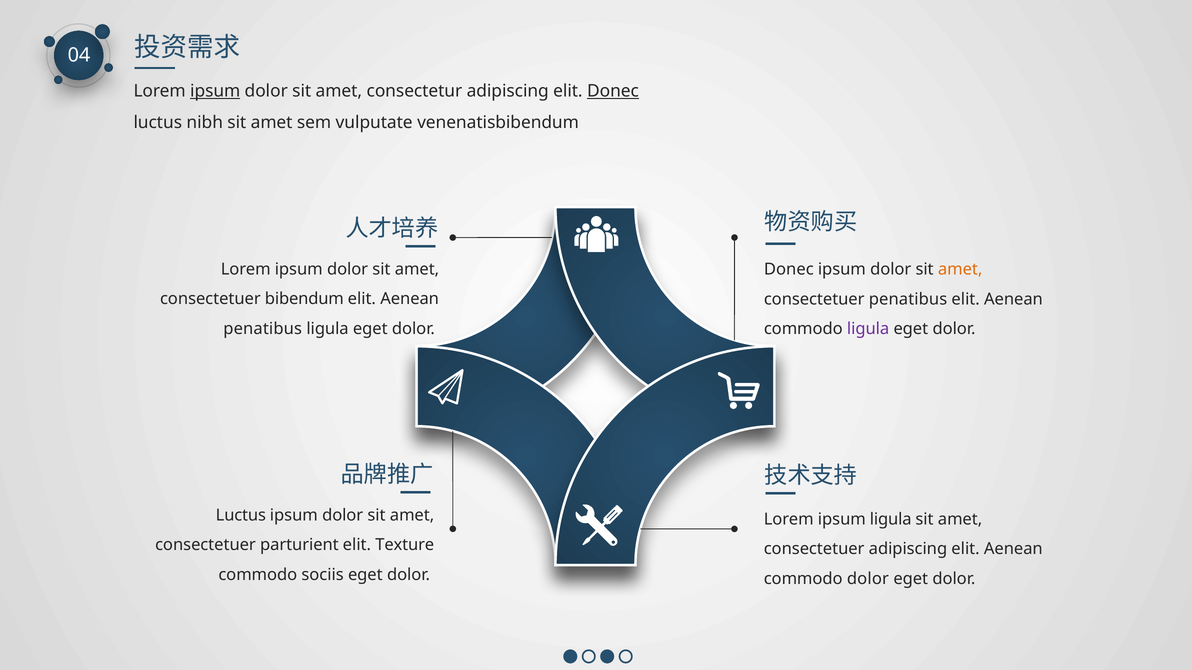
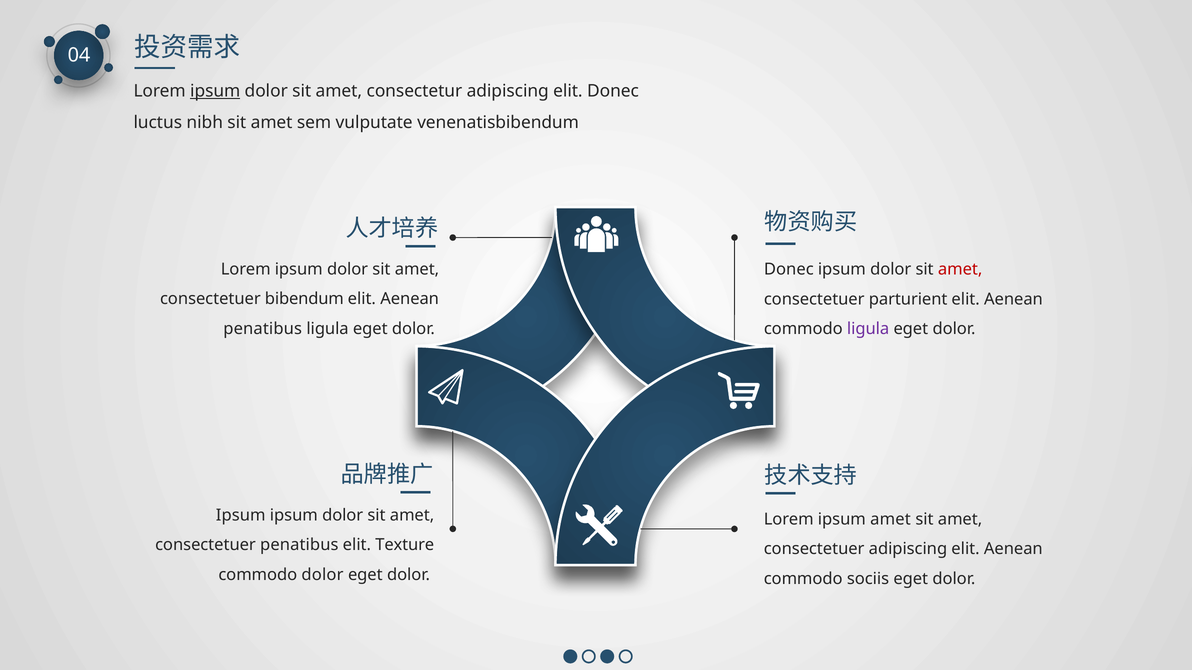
Donec underline: present -> none (613, 91)
amet colour: orange -> red (960, 270)
consectetuer penatibus: penatibus -> parturient (908, 299)
Luctus: Luctus -> Ipsum (241, 516)
ipsum ligula: ligula -> amet (891, 520)
consectetuer parturient: parturient -> penatibus (299, 545)
commodo sociis: sociis -> dolor (322, 575)
commodo dolor: dolor -> sociis (868, 579)
